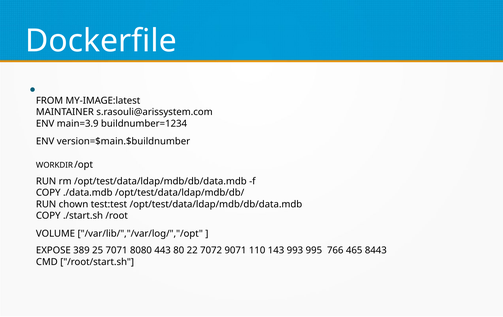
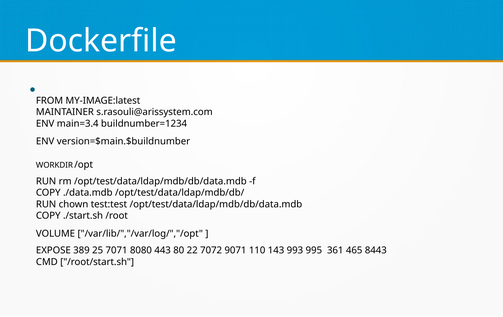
main=3.9: main=3.9 -> main=3.4 (78, 124)
766: 766 -> 361 (335, 250)
